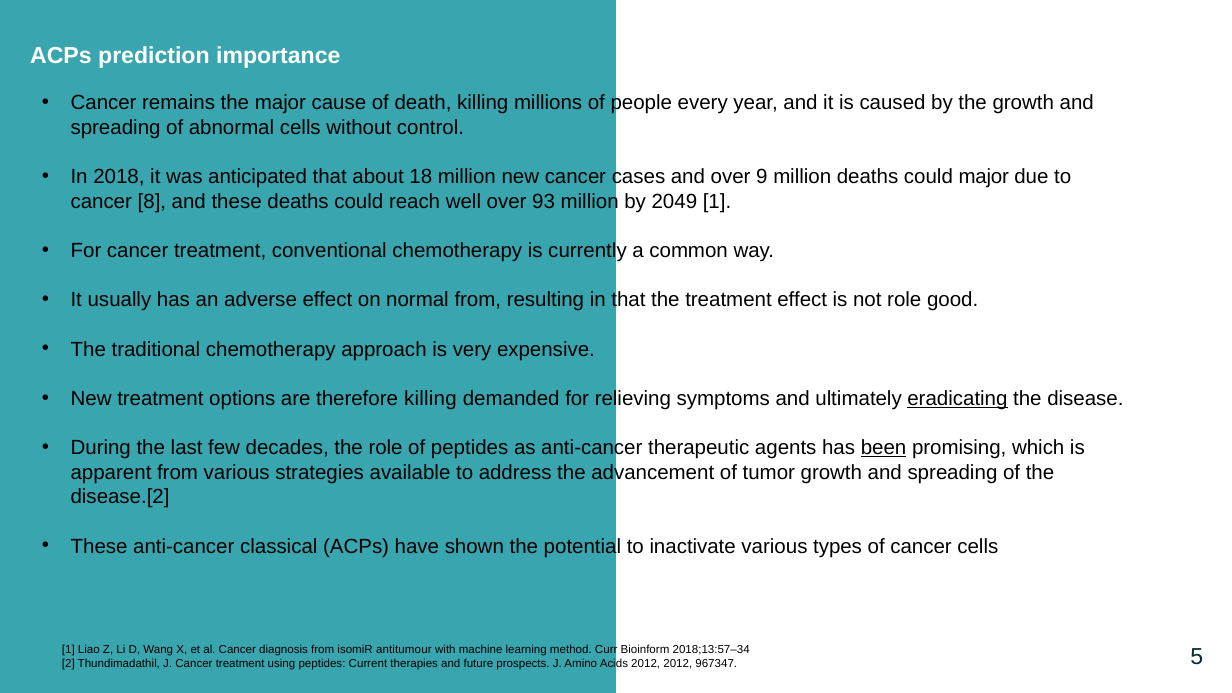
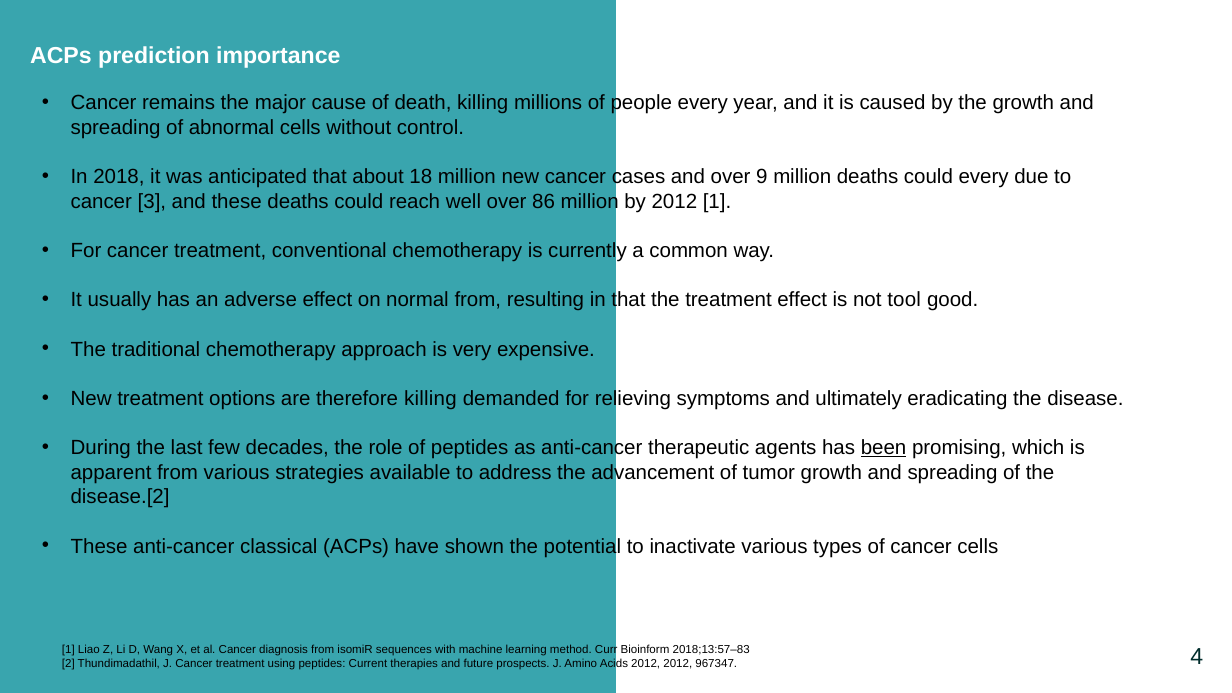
could major: major -> every (984, 177)
8: 8 -> 3 (152, 201)
93: 93 -> 86 (544, 201)
by 2049: 2049 -> 2012 (674, 201)
not role: role -> tool (904, 300)
eradicating underline: present -> none (957, 399)
antitumour: antitumour -> sequences (404, 649)
2018;13:57–34: 2018;13:57–34 -> 2018;13:57–83 (711, 649)
5: 5 -> 4 (1197, 656)
